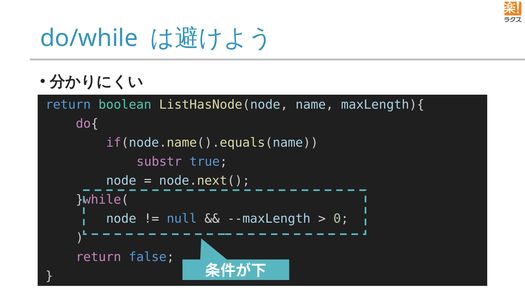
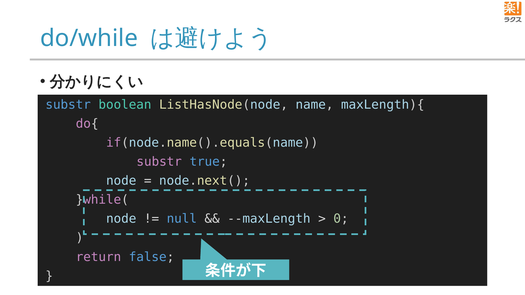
return: return -> substr (68, 105)
